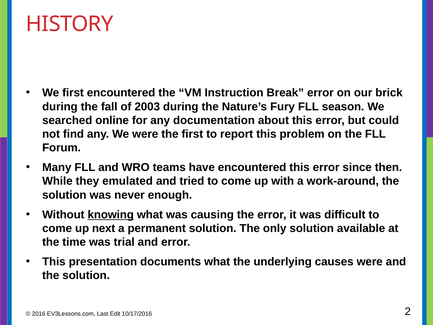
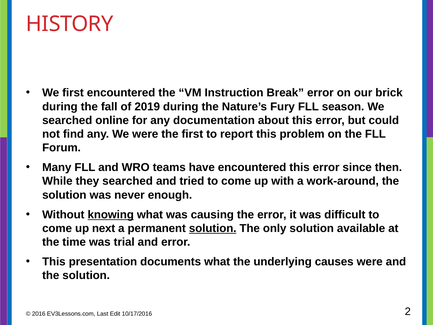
2003: 2003 -> 2019 (147, 107)
they emulated: emulated -> searched (128, 181)
solution underline: none -> present (213, 228)
